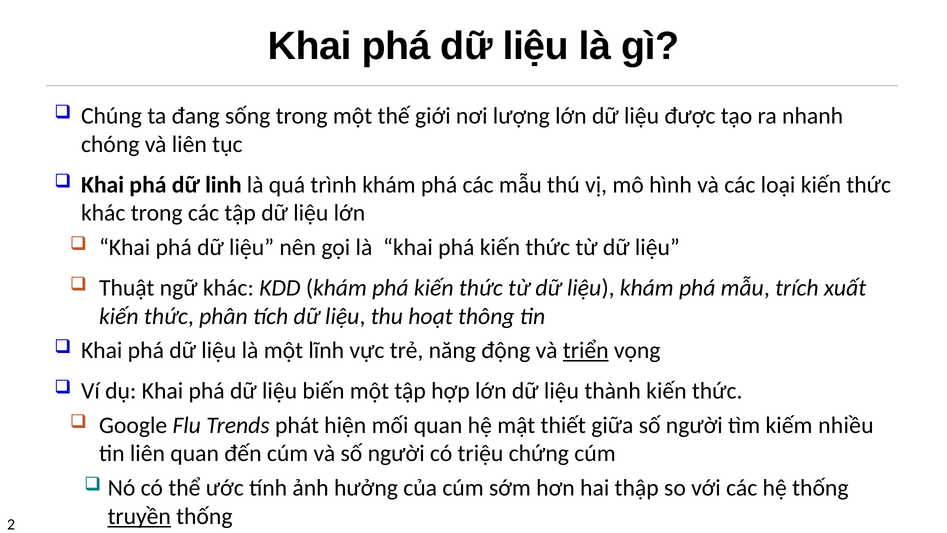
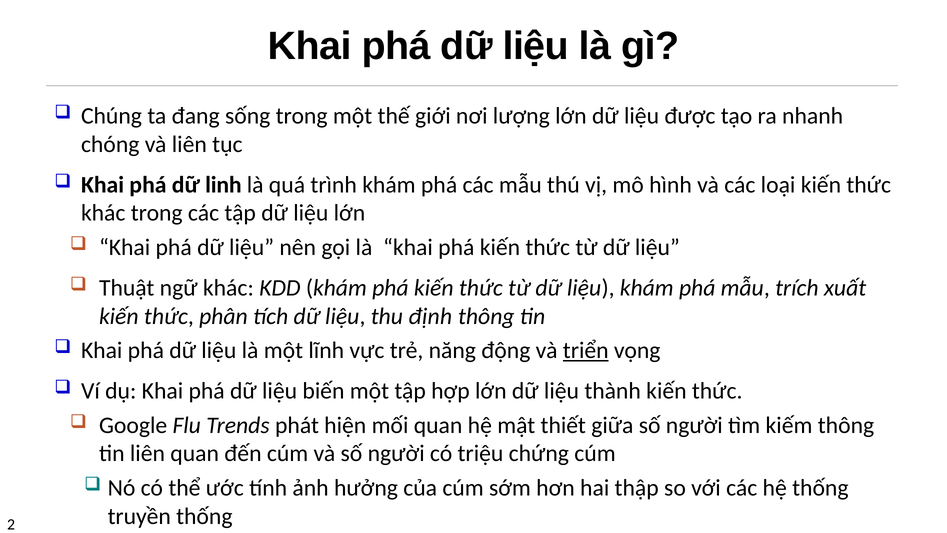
hoạt: hoạt -> định (430, 316)
kiếm nhiều: nhiều -> thông (846, 425)
truyền underline: present -> none (139, 516)
